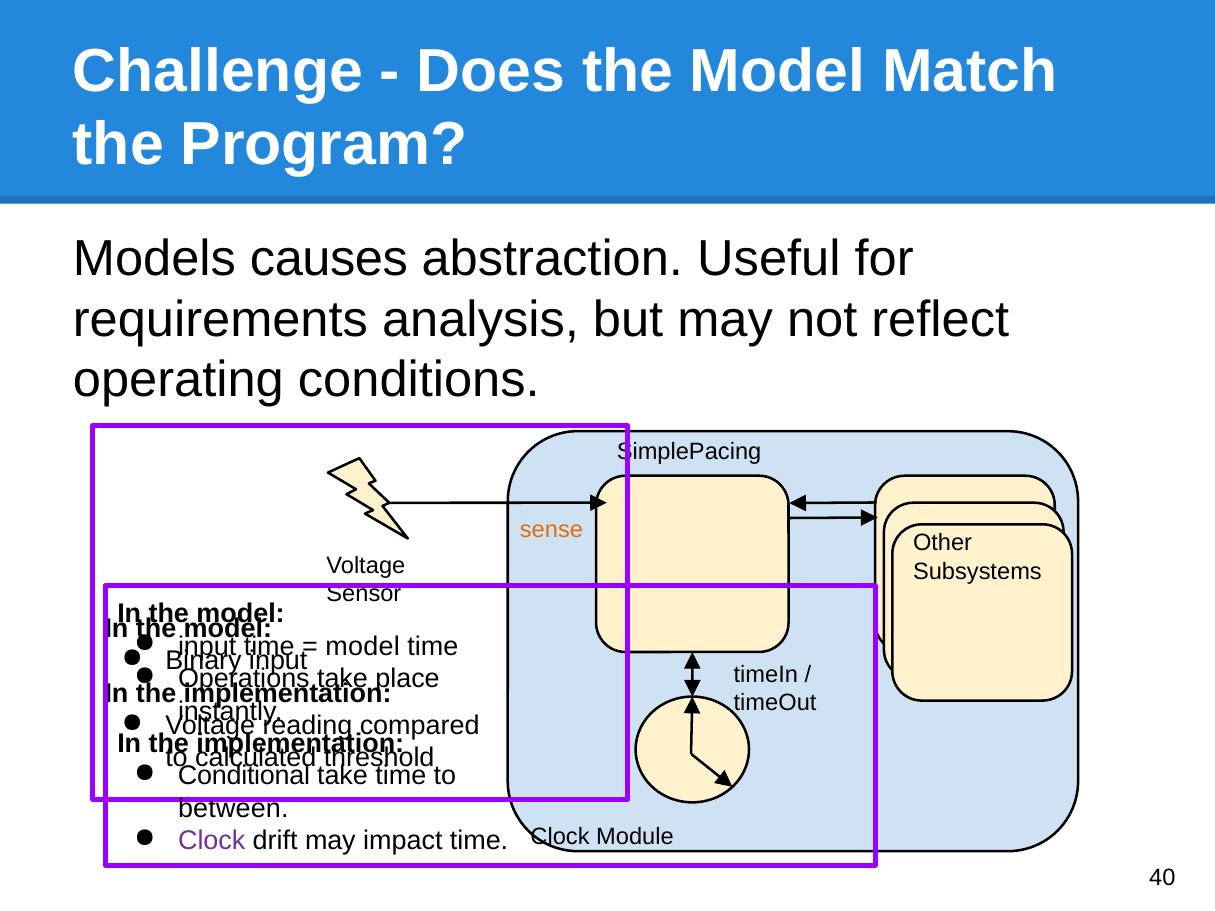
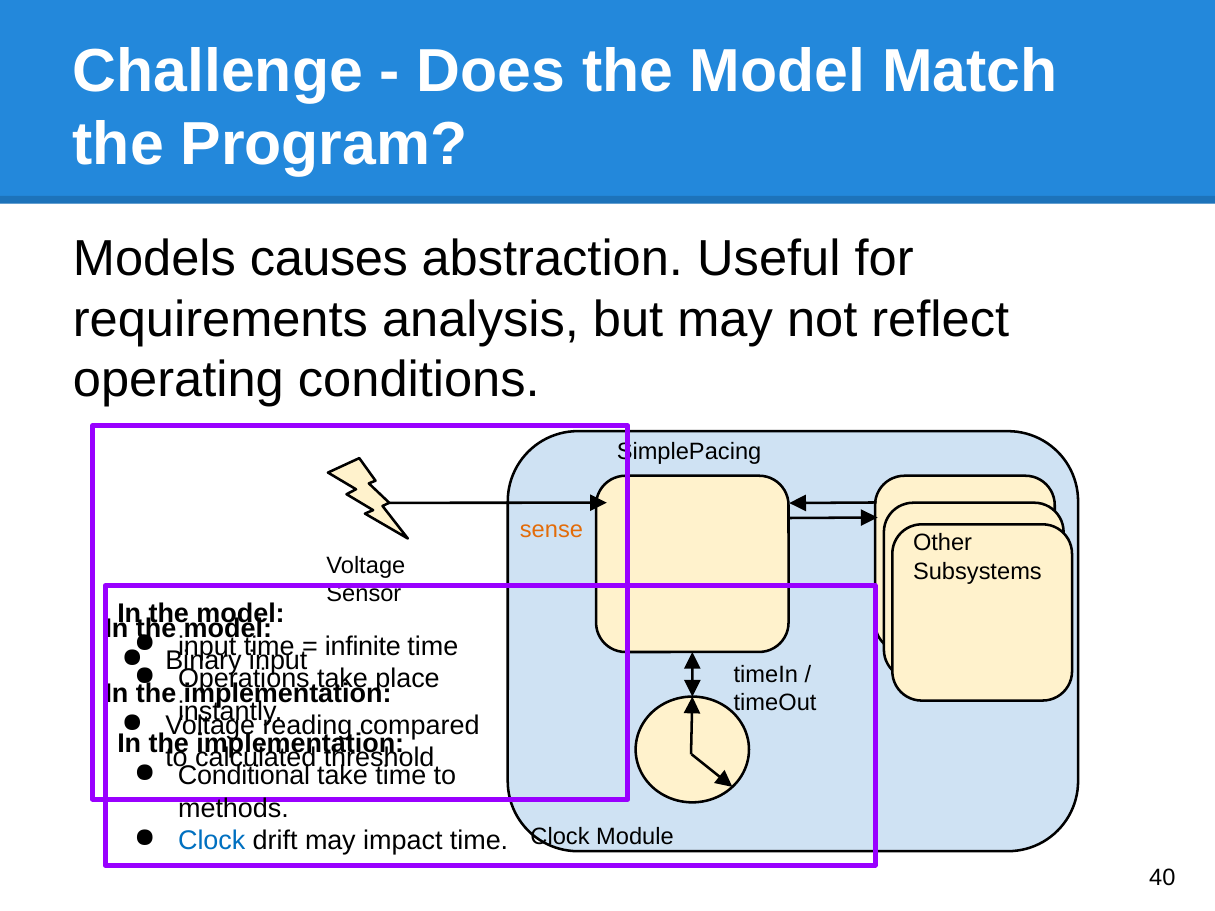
model: model -> infinite (363, 647)
between: between -> methods (233, 808)
Clock colour: purple -> blue (212, 841)
